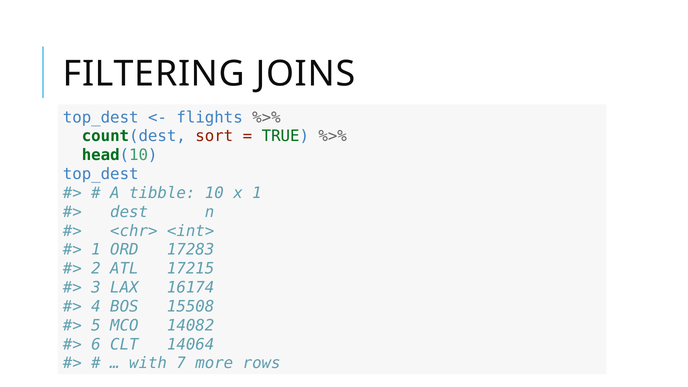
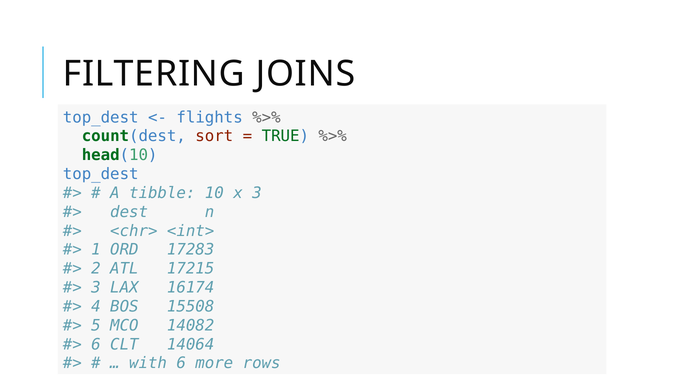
x 1: 1 -> 3 (257, 193)
with 7: 7 -> 6 (181, 363)
